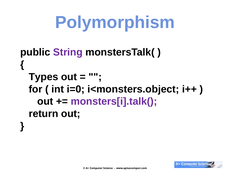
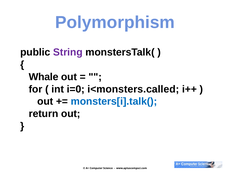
Types: Types -> Whale (44, 77)
i<monsters.object: i<monsters.object -> i<monsters.called (133, 89)
monsters[i].talk( colour: purple -> blue (114, 101)
